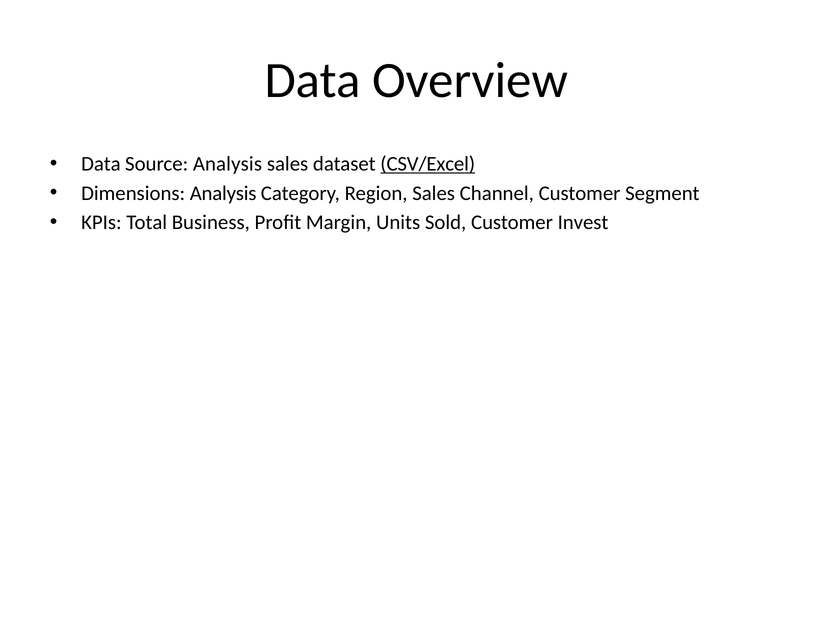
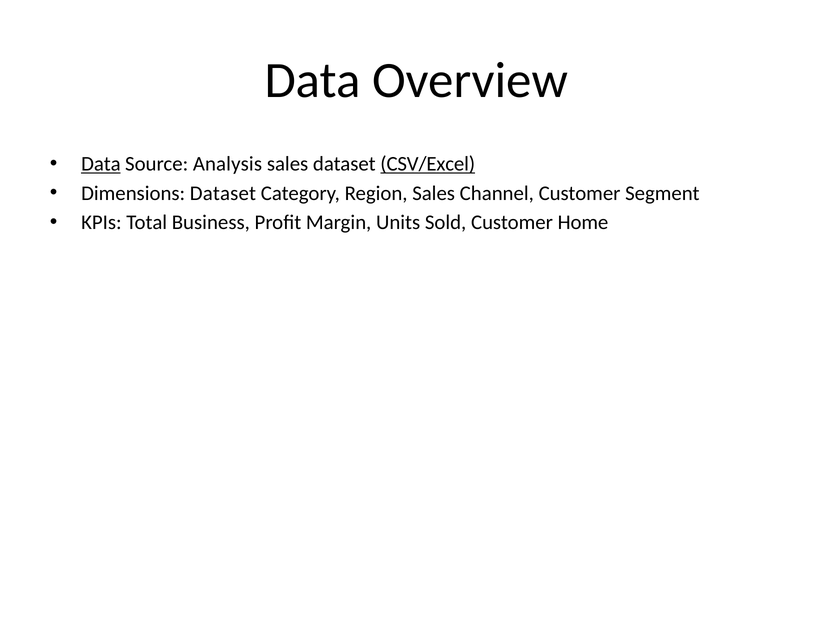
Data underline: none -> present (101, 164)
Dimensions Analysis: Analysis -> Dataset (223, 193)
Invest: Invest -> Home (583, 222)
